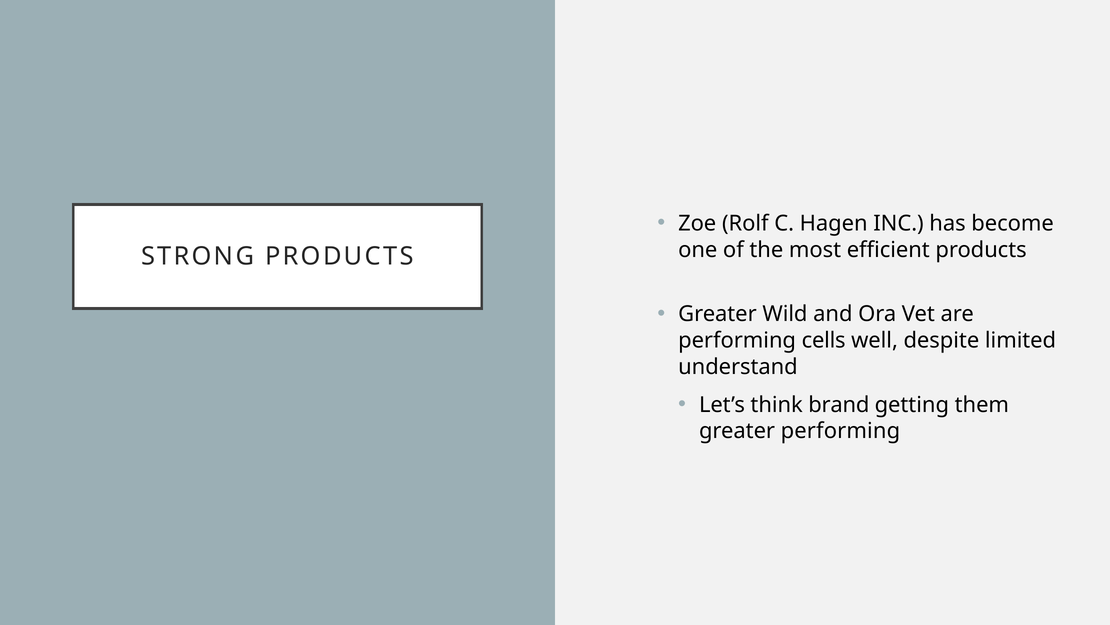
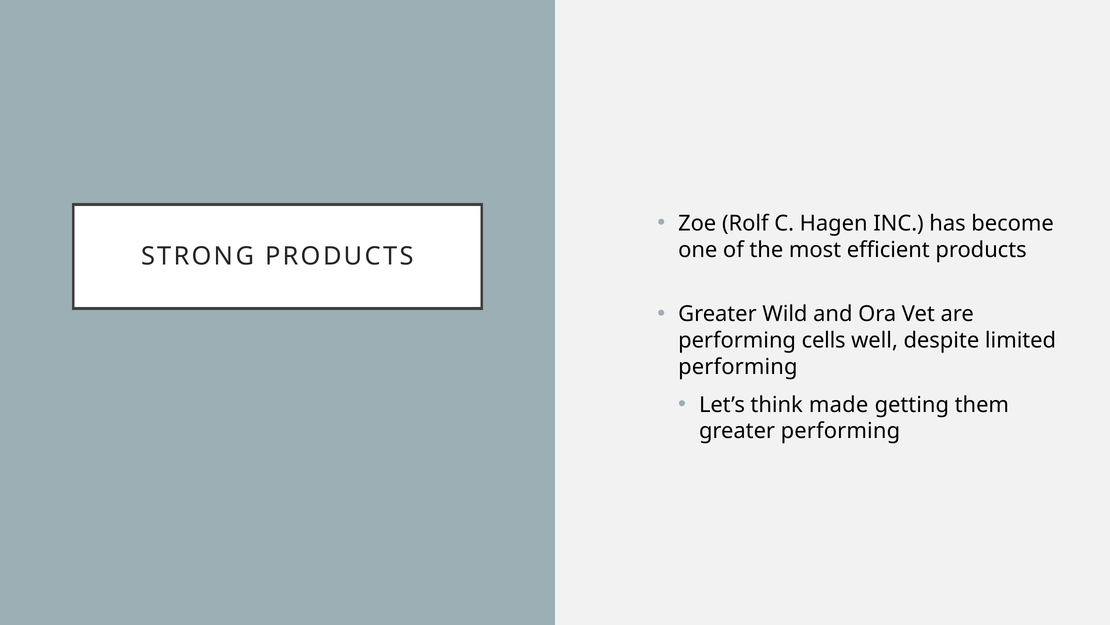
understand: understand -> performing (738, 366)
brand: brand -> made (839, 404)
